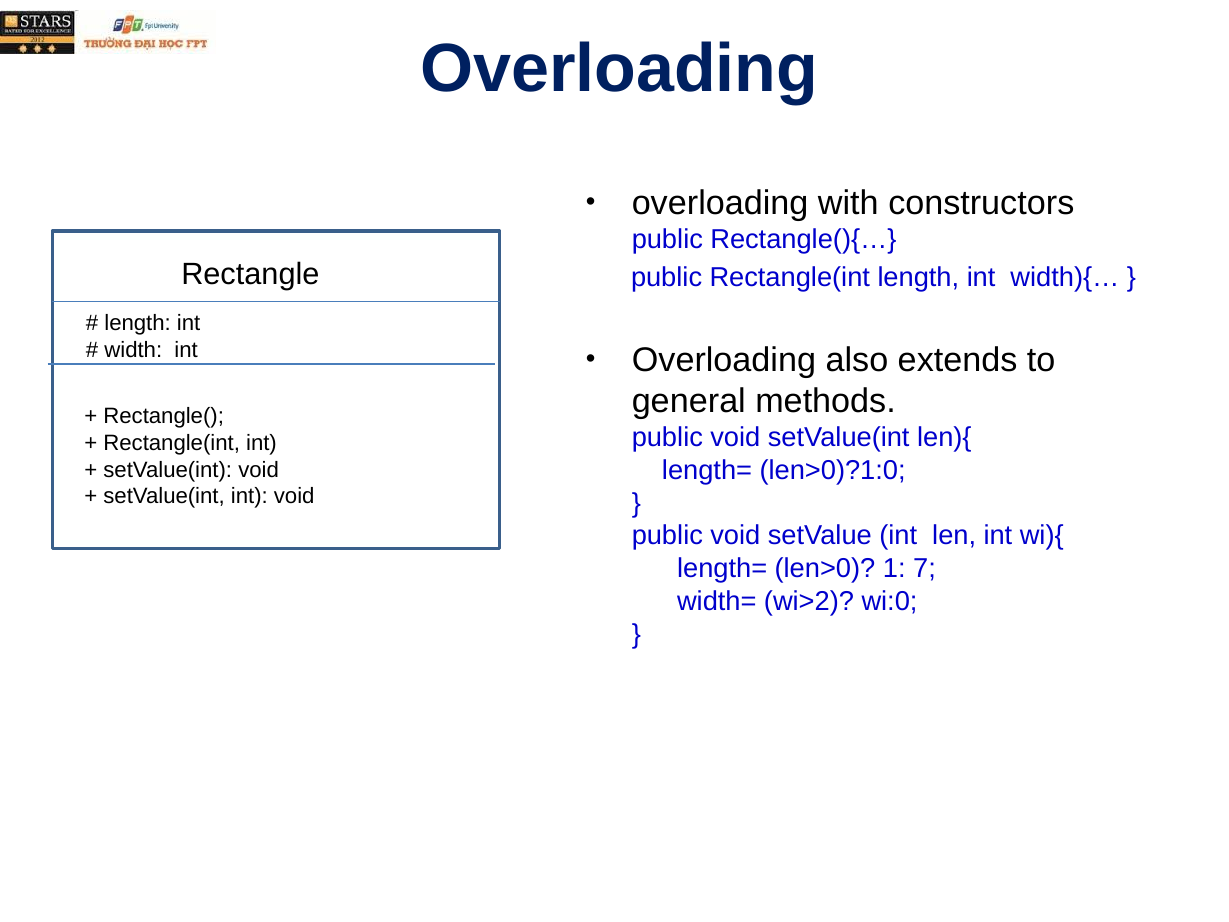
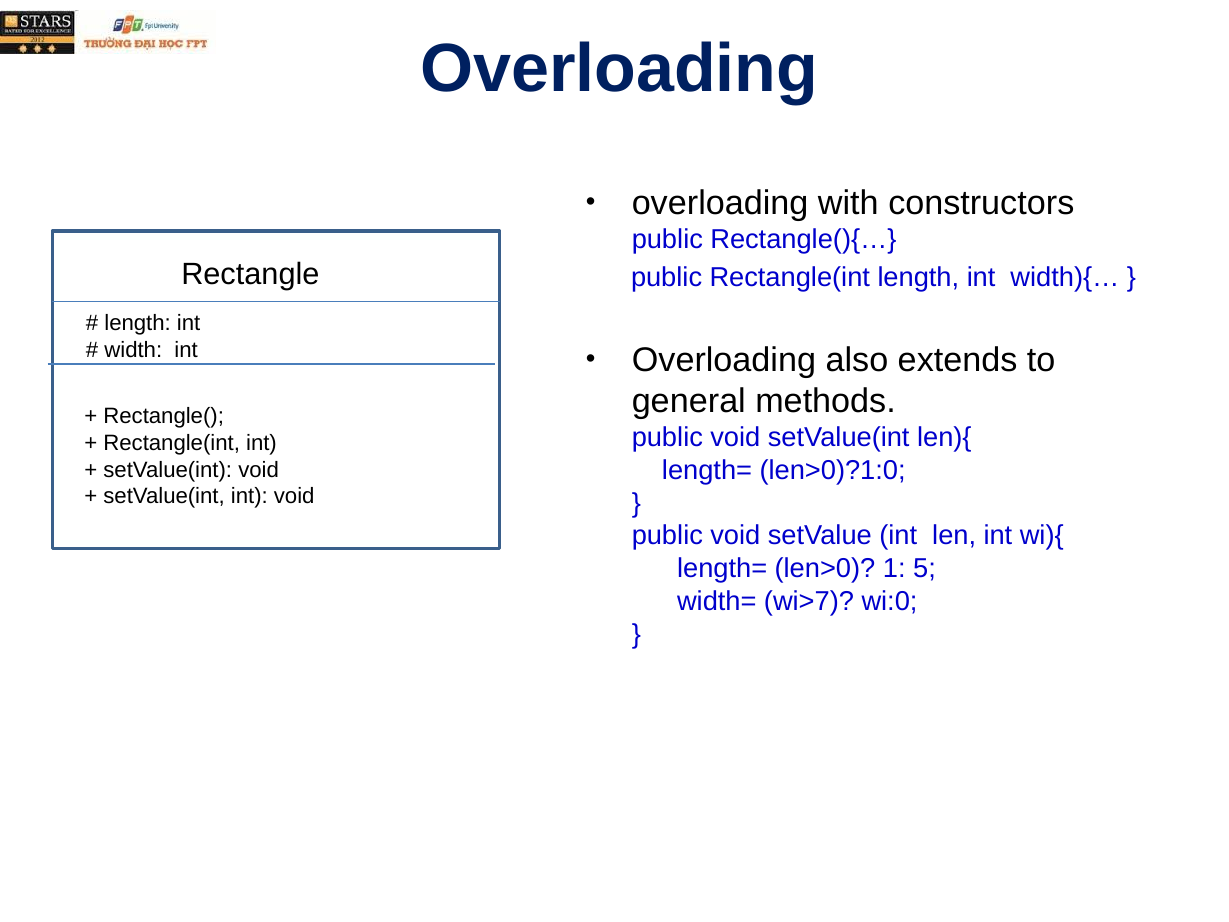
7: 7 -> 5 (924, 569)
wi>2: wi>2 -> wi>7 (809, 601)
